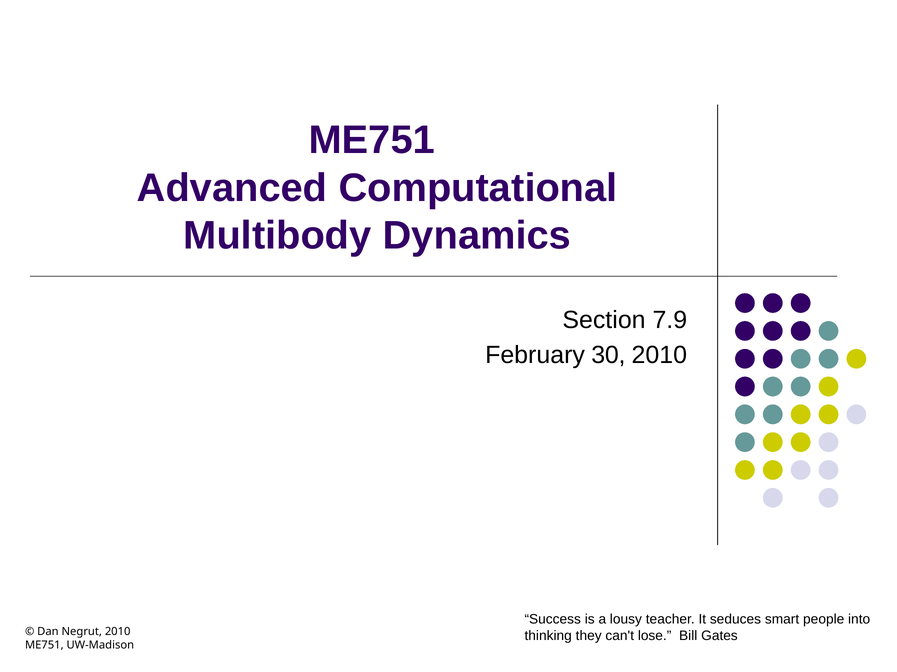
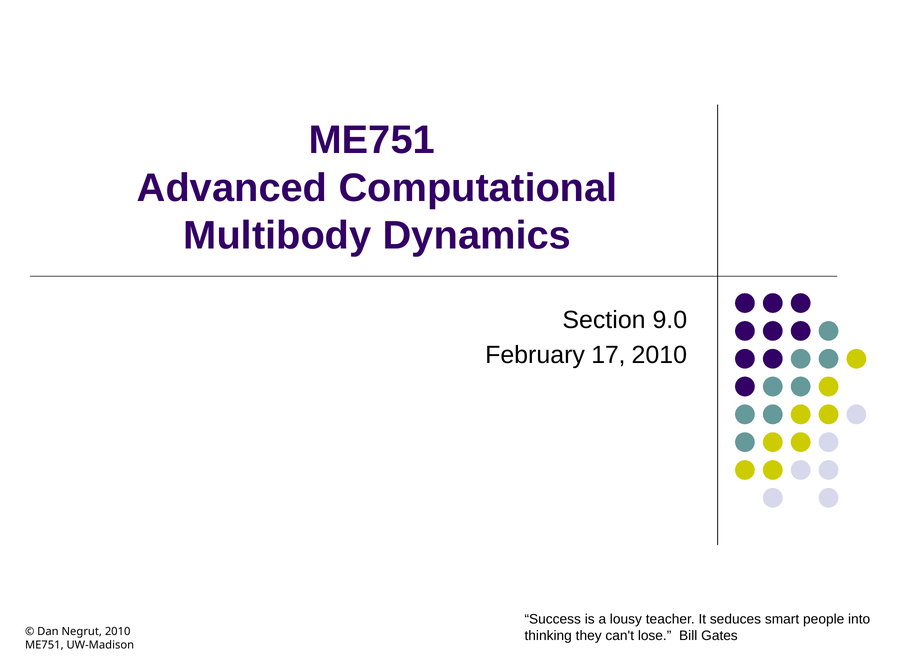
7.9: 7.9 -> 9.0 (670, 320)
30: 30 -> 17 (608, 355)
